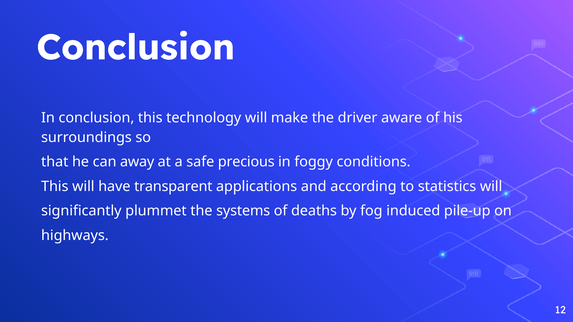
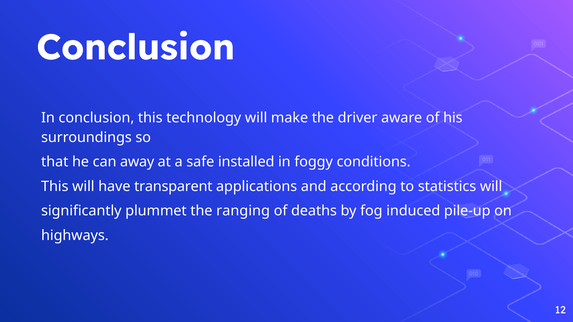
precious: precious -> installed (246, 162)
systems: systems -> ranging (243, 211)
